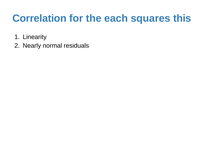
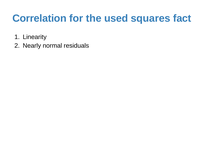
each: each -> used (116, 18)
this: this -> fact (182, 18)
